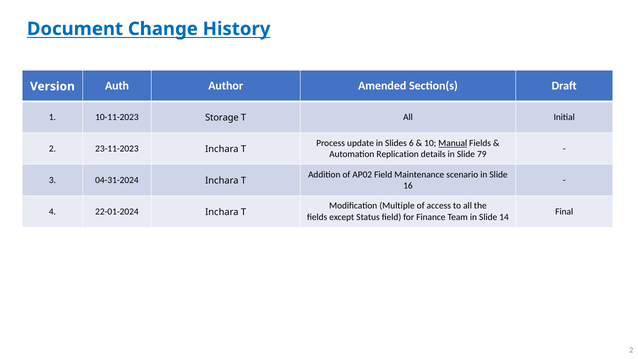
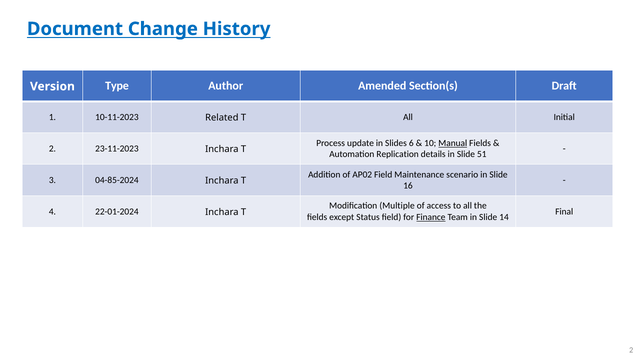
Auth: Auth -> Type (117, 86)
Storage: Storage -> Related (222, 118)
79: 79 -> 51 (482, 154)
04-31-2024: 04-31-2024 -> 04-85-2024 (117, 180)
Finance underline: none -> present (431, 217)
